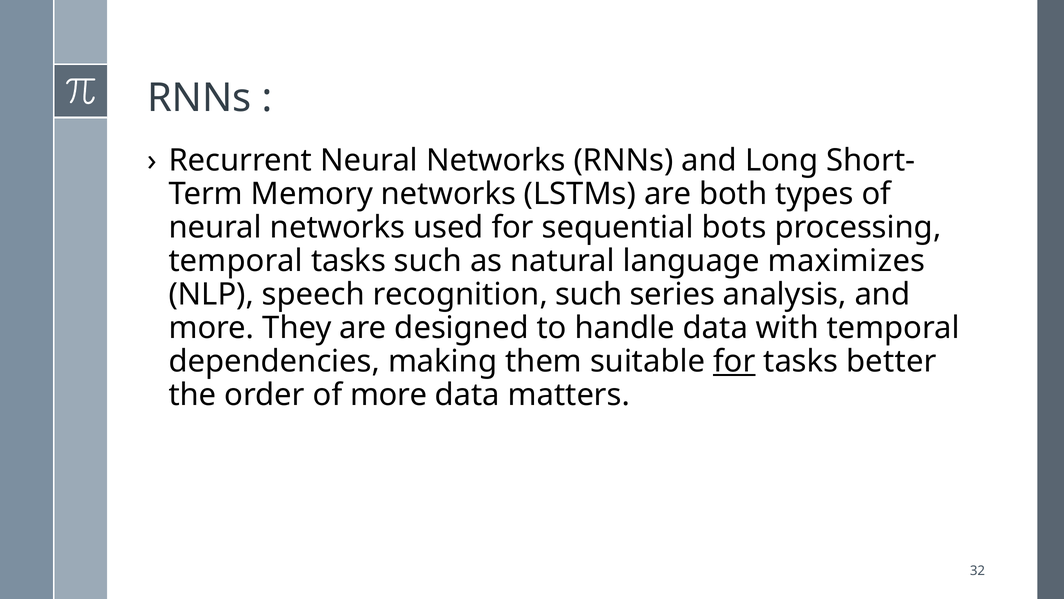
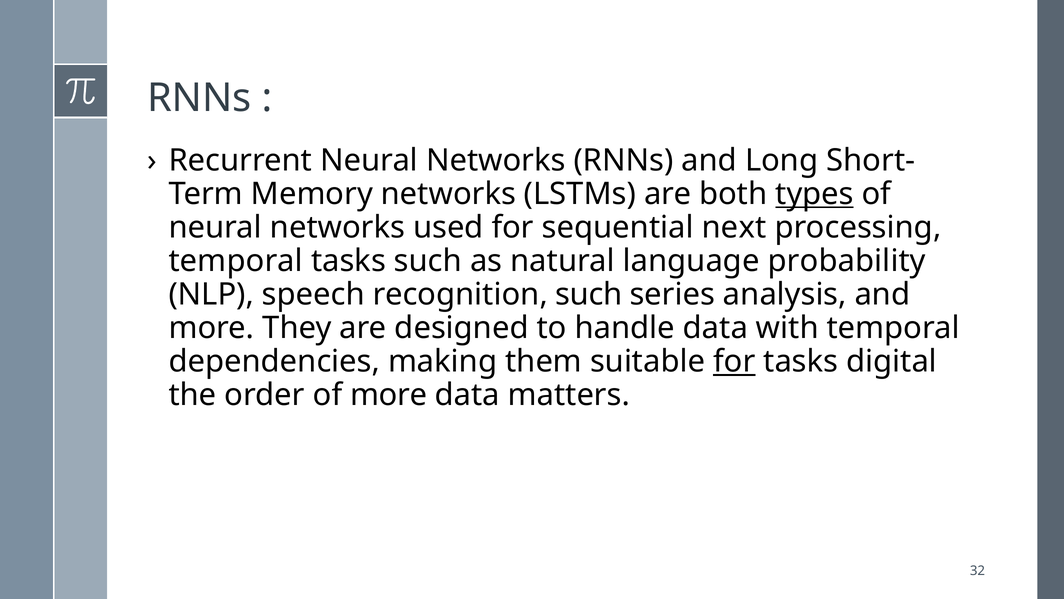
types underline: none -> present (815, 194)
bots: bots -> next (734, 227)
maximizes: maximizes -> probability (847, 261)
better: better -> digital (892, 361)
